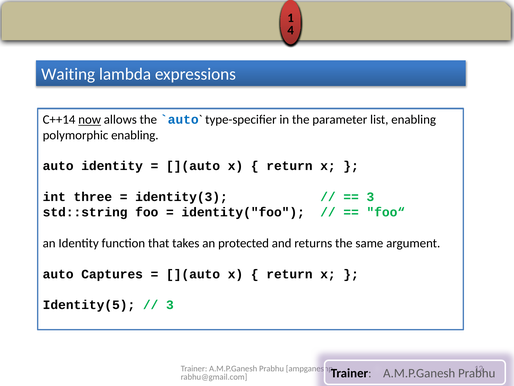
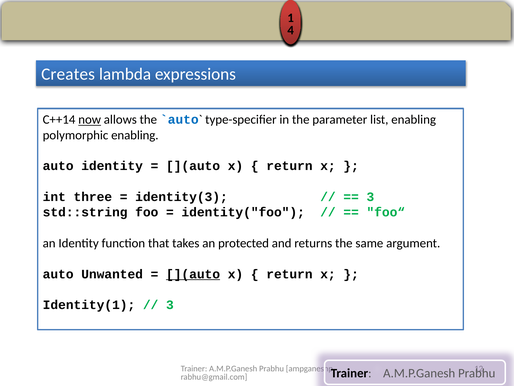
Waiting: Waiting -> Creates (68, 74)
Captures: Captures -> Unwanted (112, 274)
](auto underline: none -> present (193, 274)
Identity(5: Identity(5 -> Identity(1 (89, 305)
